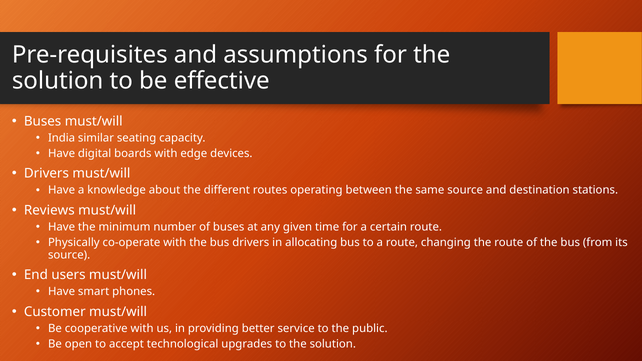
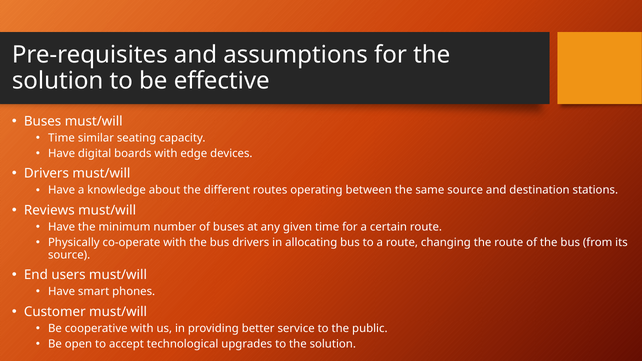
India: India -> Time (61, 138)
